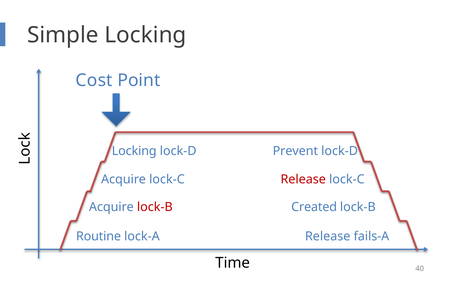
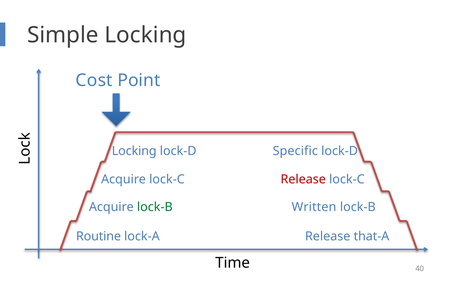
Prevent: Prevent -> Specific (295, 151)
lock-B colour: red -> green (155, 207)
Created: Created -> Written (314, 207)
fails-A: fails-A -> that-A (371, 236)
